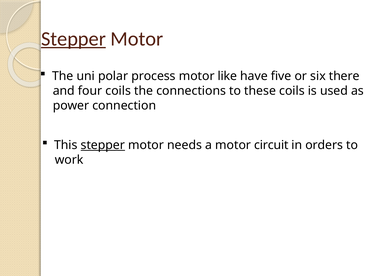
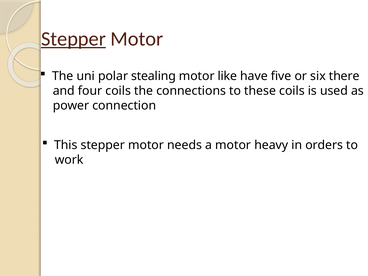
process: process -> stealing (153, 76)
stepper underline: present -> none (103, 145)
circuit: circuit -> heavy (271, 145)
